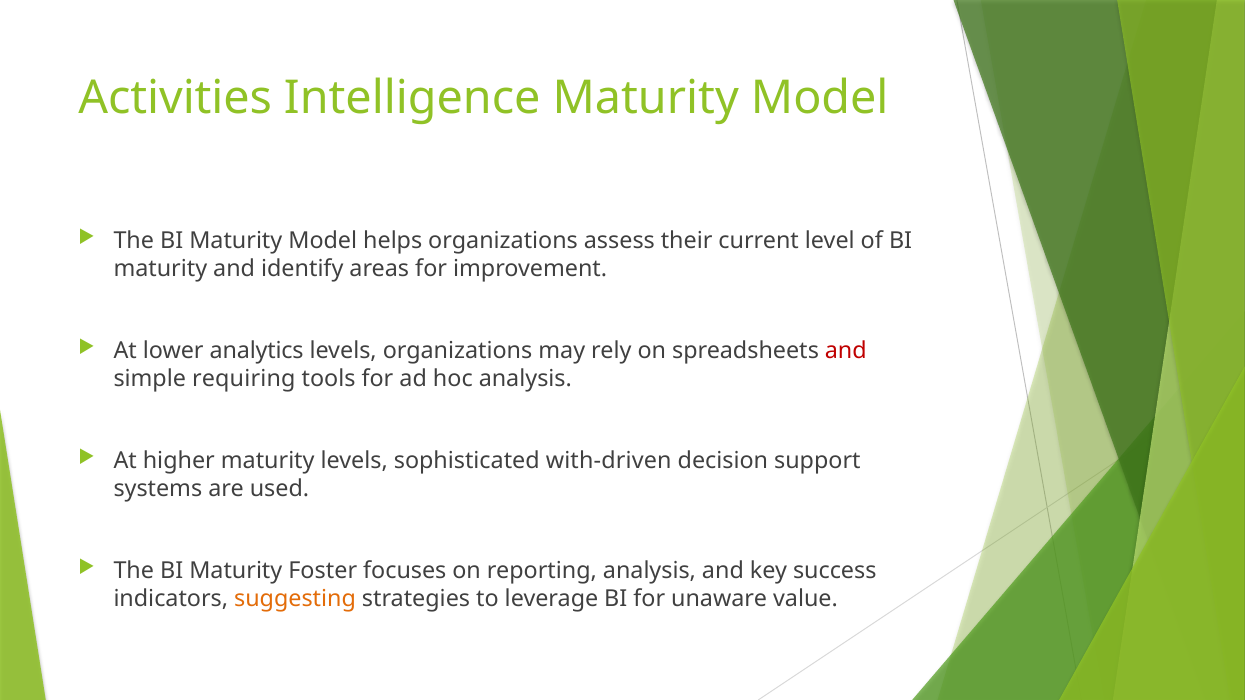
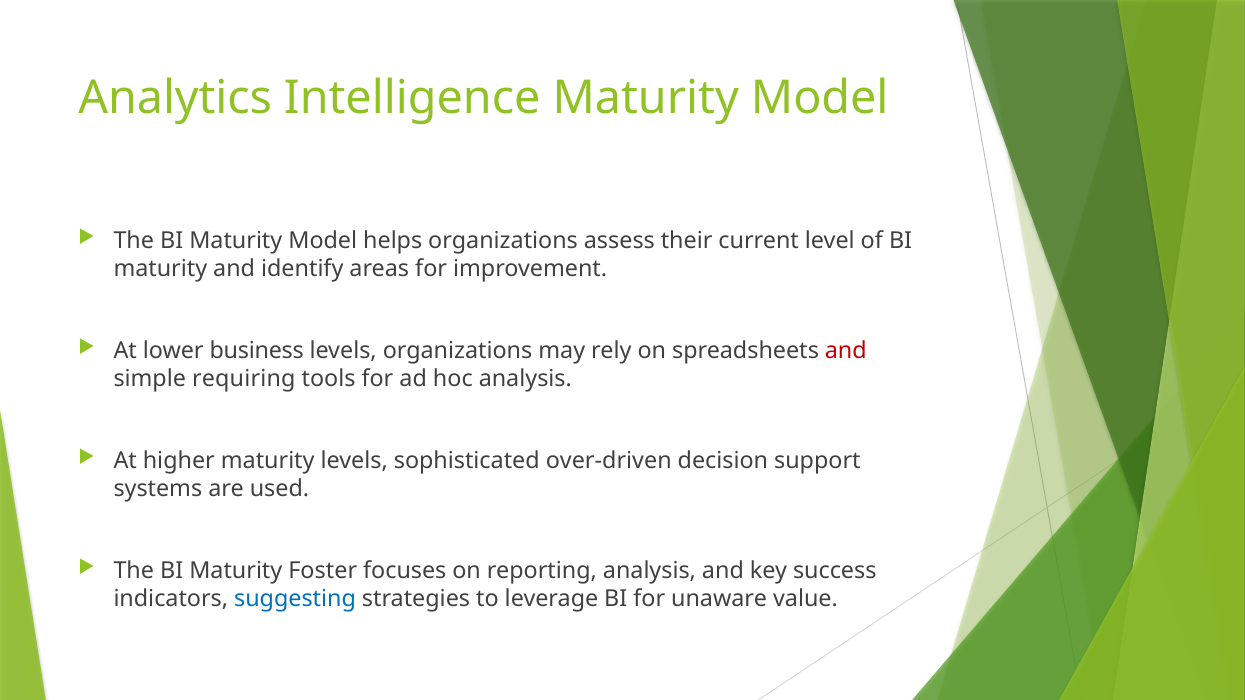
Activities: Activities -> Analytics (175, 98)
analytics: analytics -> business (257, 351)
with-driven: with-driven -> over-driven (609, 461)
suggesting colour: orange -> blue (295, 599)
